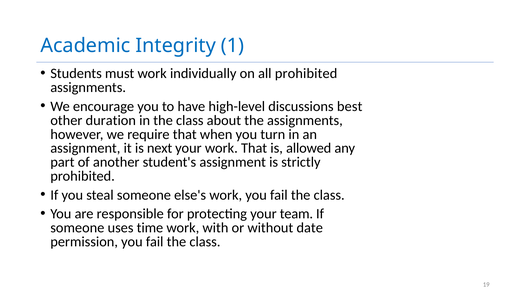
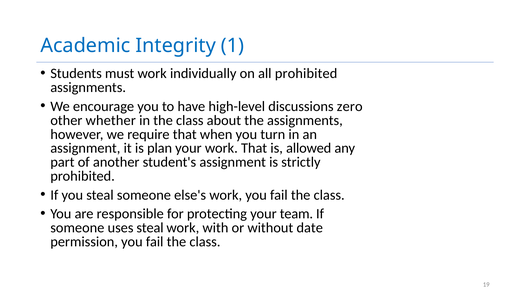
best: best -> zero (350, 106)
duration: duration -> whether (111, 120)
next: next -> plan (160, 148)
uses time: time -> steal (150, 228)
